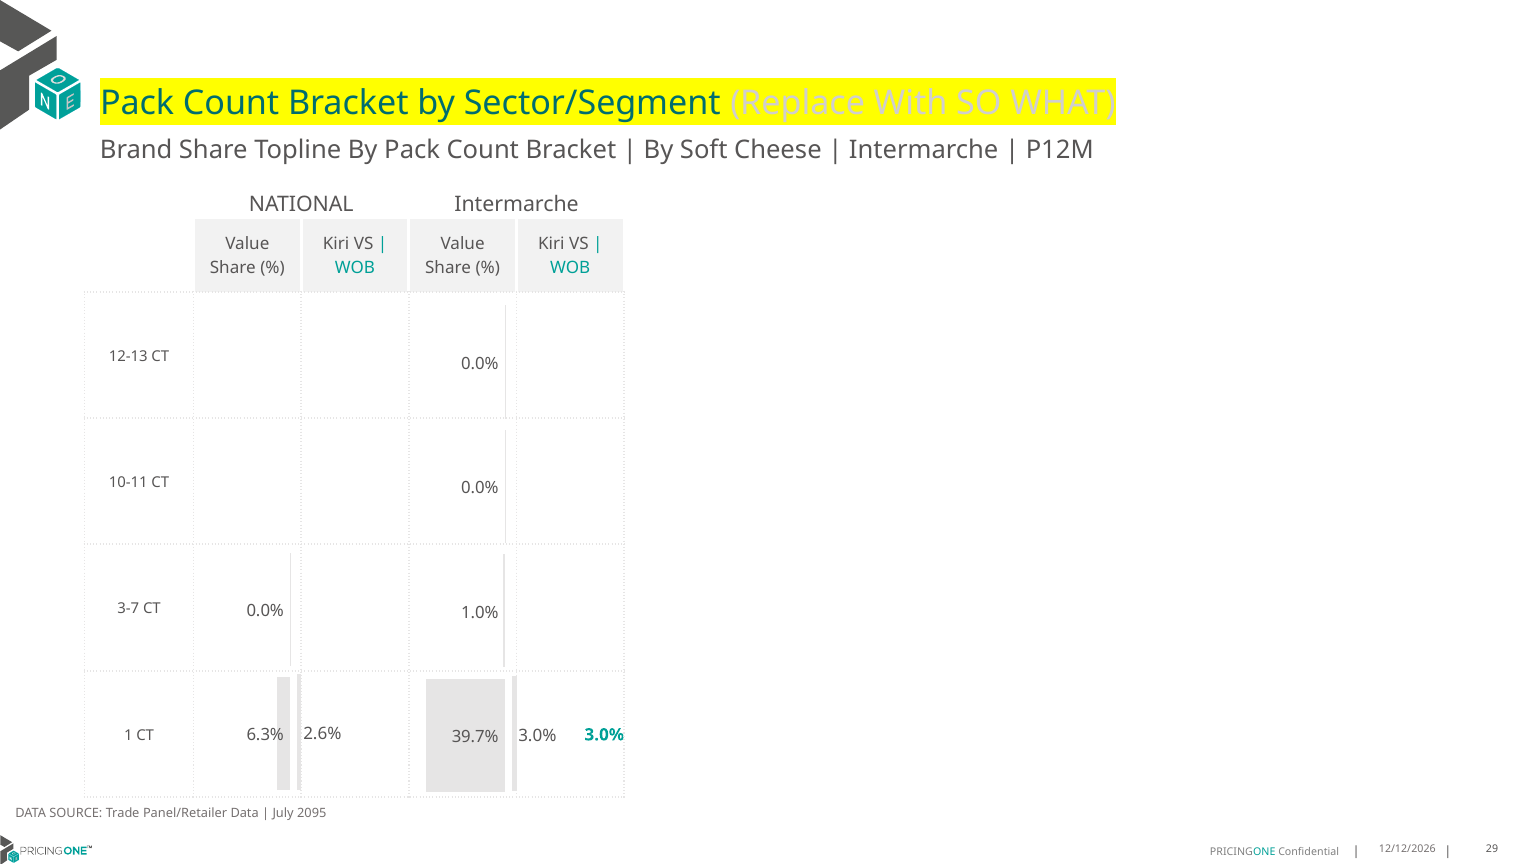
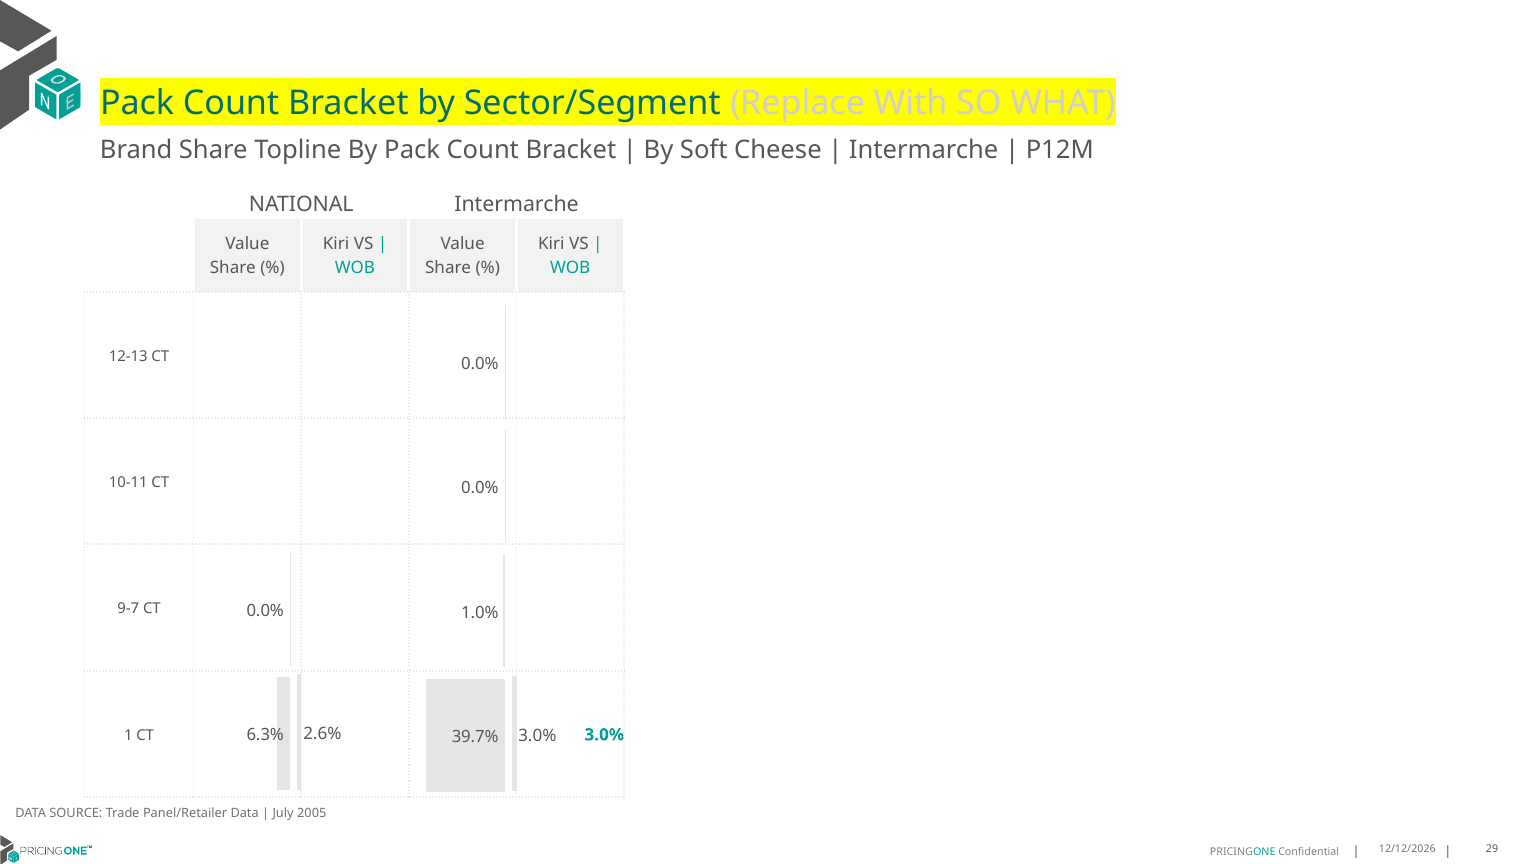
3-7: 3-7 -> 9-7 (128, 609)
2095: 2095 -> 2005 (312, 814)
